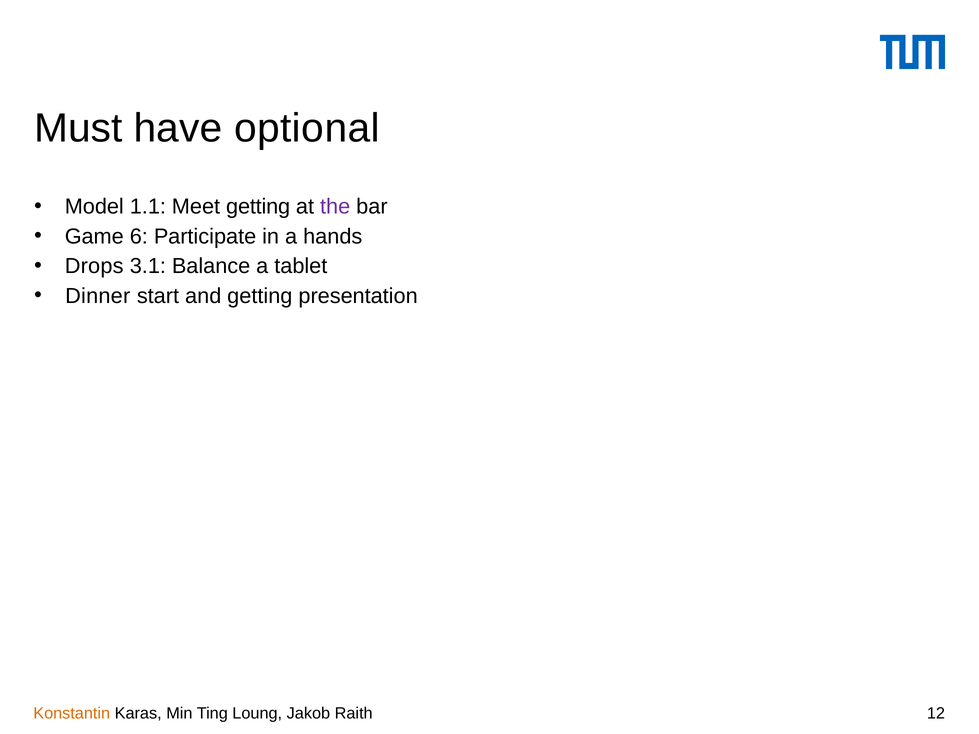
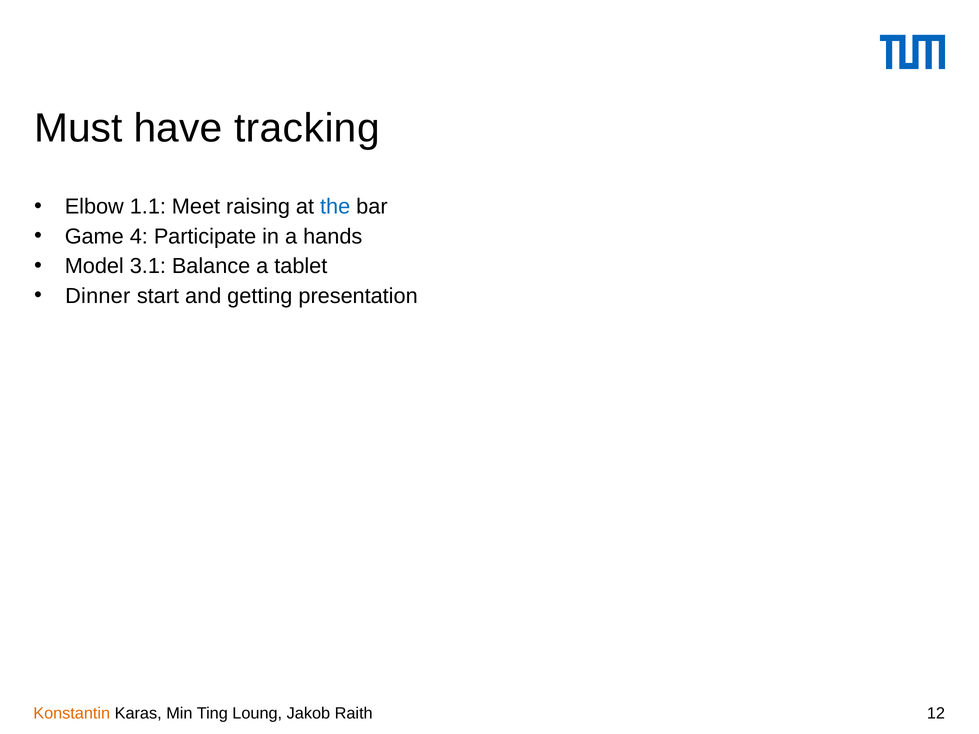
optional: optional -> tracking (307, 128)
Model: Model -> Elbow (94, 207)
Meet getting: getting -> raising (258, 207)
the colour: purple -> blue (335, 207)
6: 6 -> 4 (139, 237)
Drops: Drops -> Model (94, 266)
